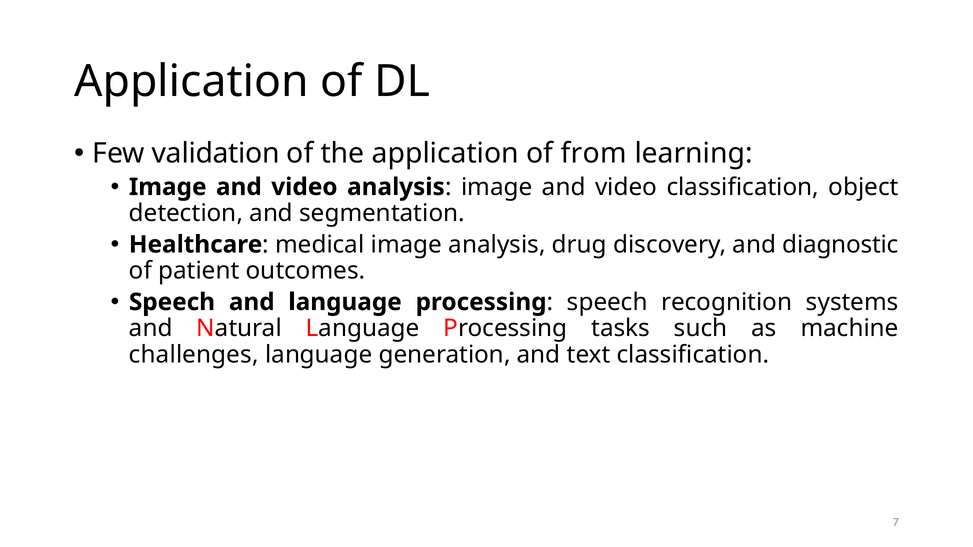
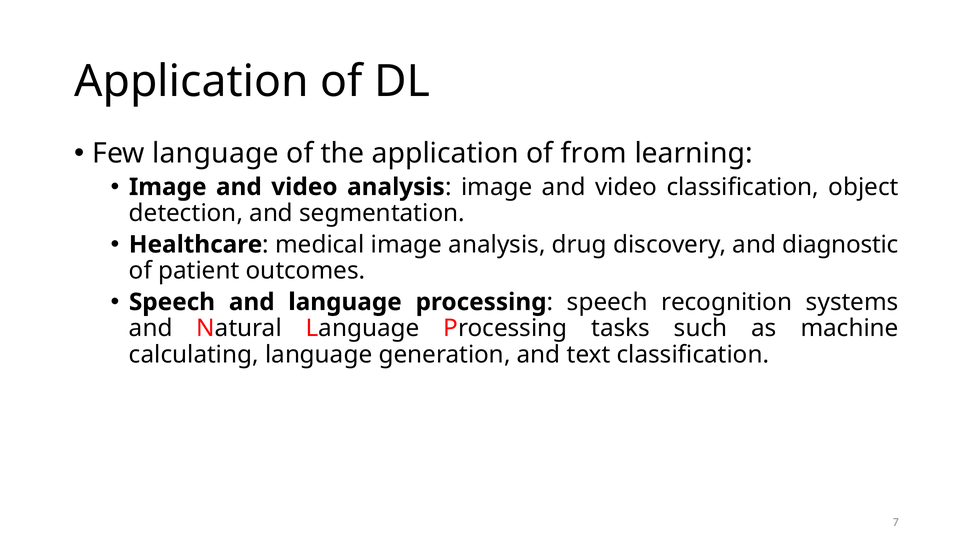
Few validation: validation -> language (216, 154)
challenges: challenges -> calculating (194, 355)
